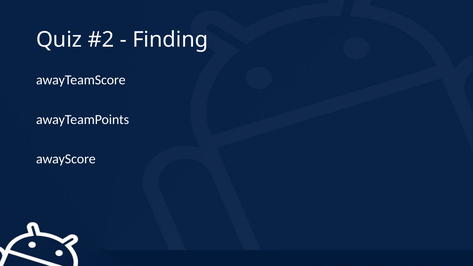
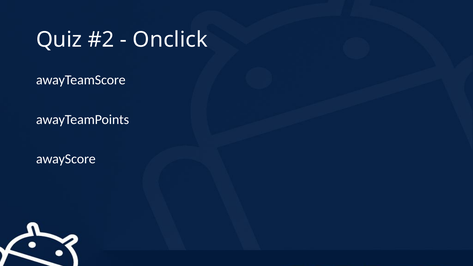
Finding: Finding -> Onclick (170, 40)
